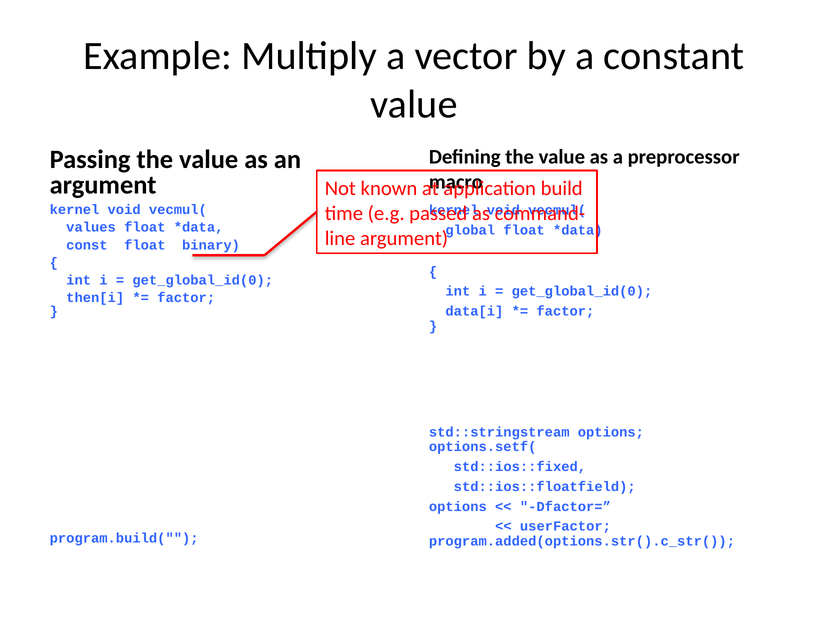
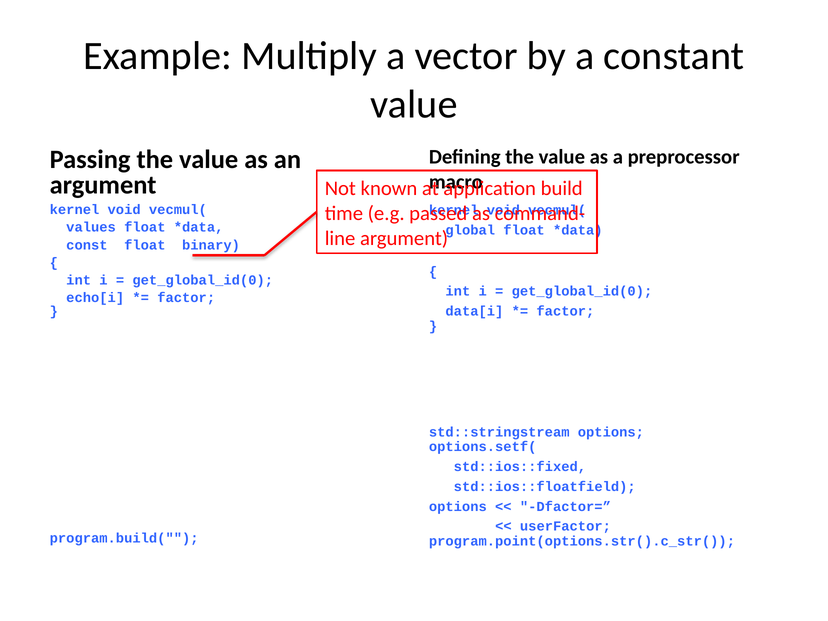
then[i: then[i -> echo[i (95, 298)
program.added(options.str().c_str(: program.added(options.str().c_str( -> program.point(options.str().c_str( (582, 541)
